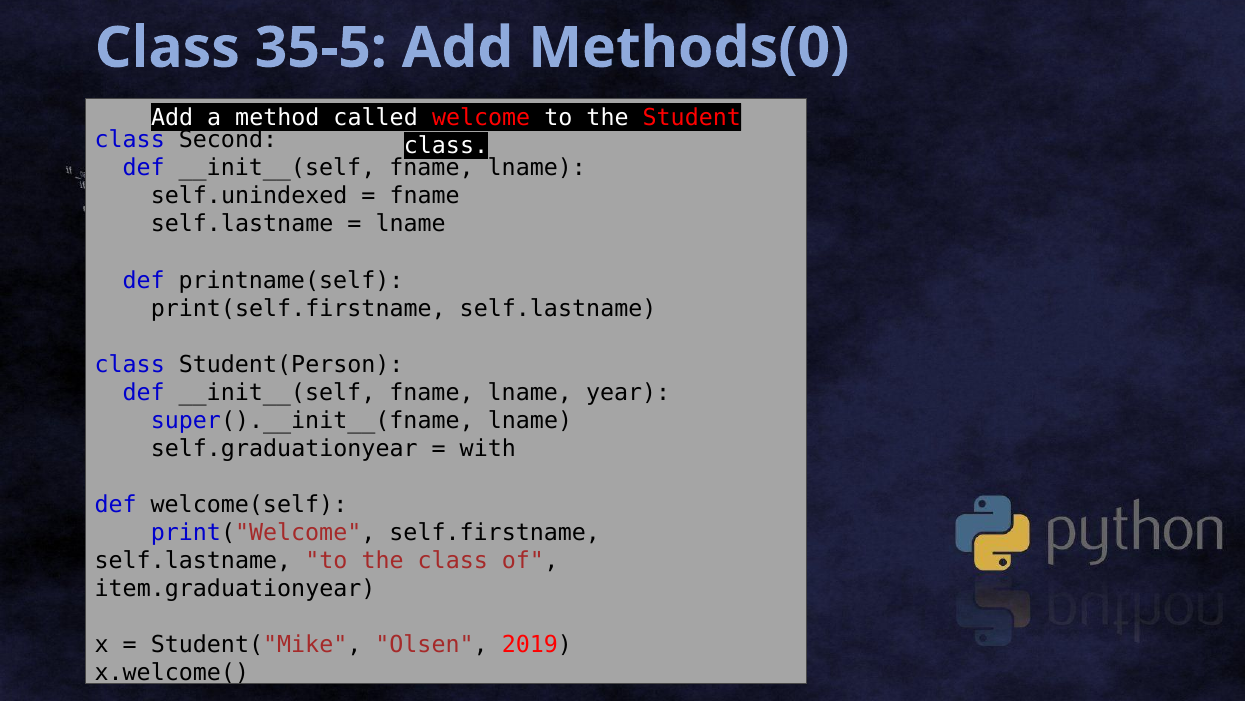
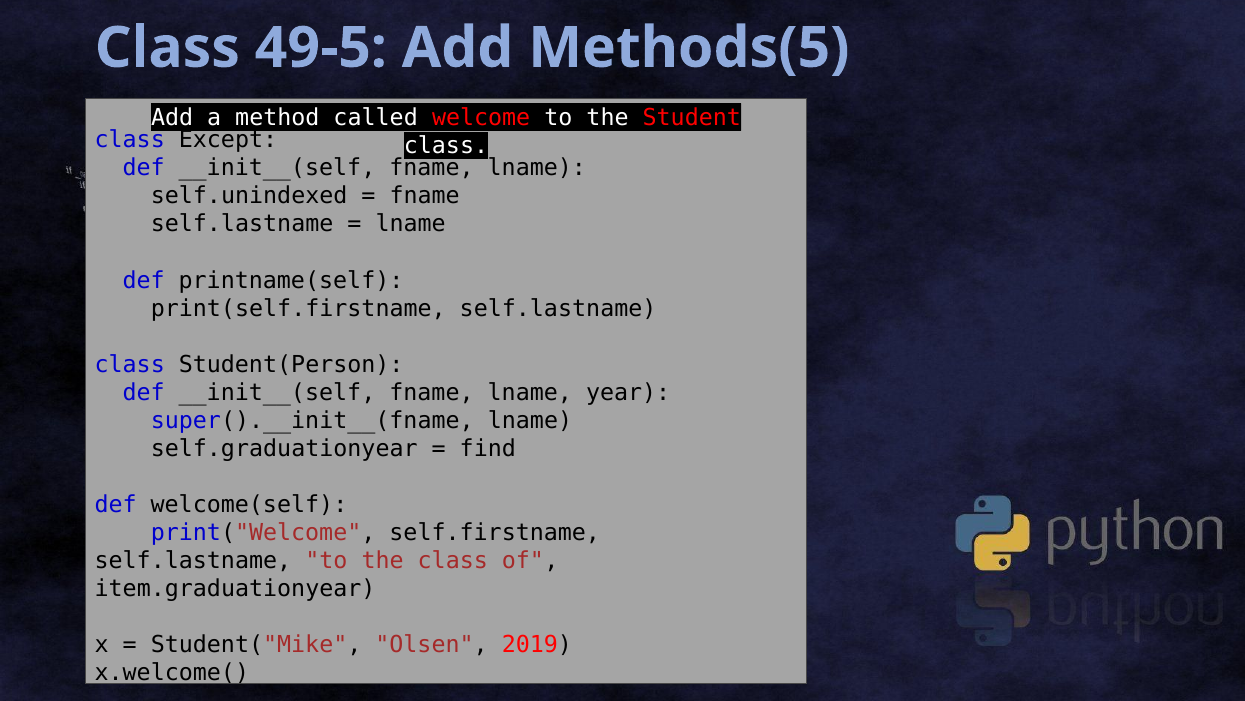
35-5: 35-5 -> 49-5 (321, 48)
Methods(0: Methods(0 -> Methods(5 (689, 48)
Second: Second -> Except (228, 140)
with: with -> find (488, 448)
